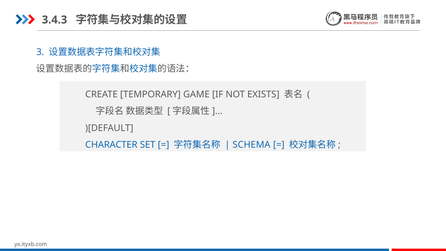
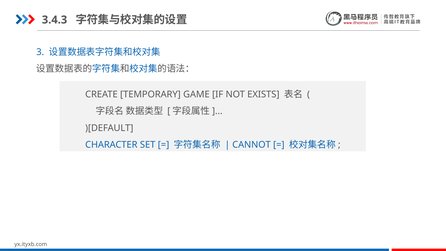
SCHEMA: SCHEMA -> CANNOT (252, 145)
